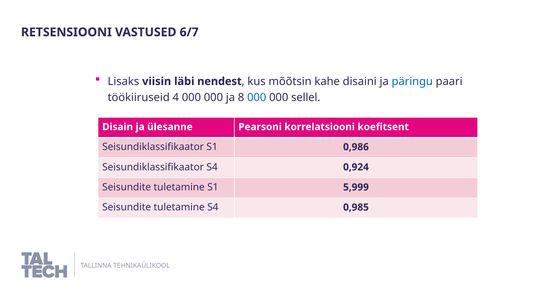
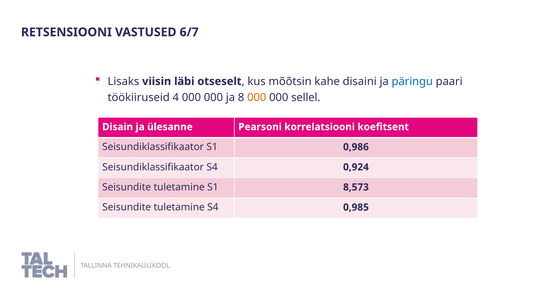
nendest: nendest -> otseselt (219, 81)
000 colour: blue -> orange (257, 97)
5,999: 5,999 -> 8,573 (356, 187)
